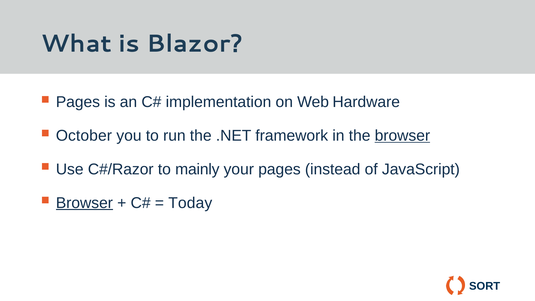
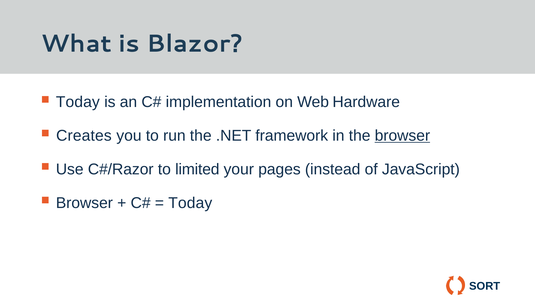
Pages: Pages -> Today (78, 102)
October: October -> Creates (84, 136)
mainly: mainly -> limited (197, 169)
Browser underline: present -> none (84, 203)
